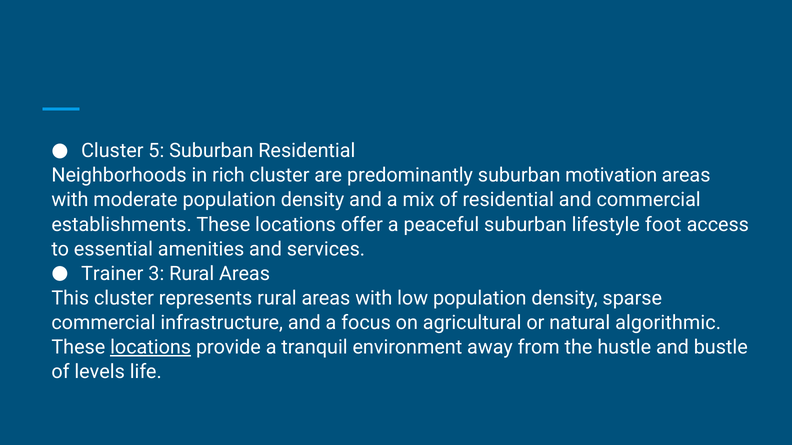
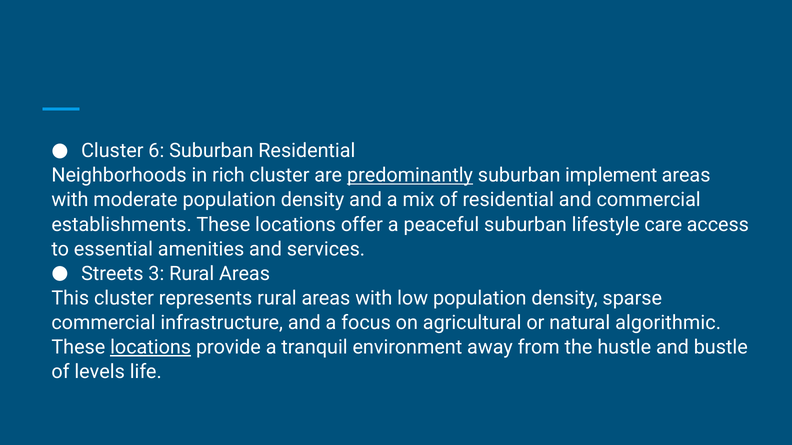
5: 5 -> 6 (156, 151)
predominantly underline: none -> present (410, 176)
motivation: motivation -> implement (611, 176)
foot: foot -> care (663, 225)
Trainer: Trainer -> Streets (112, 274)
